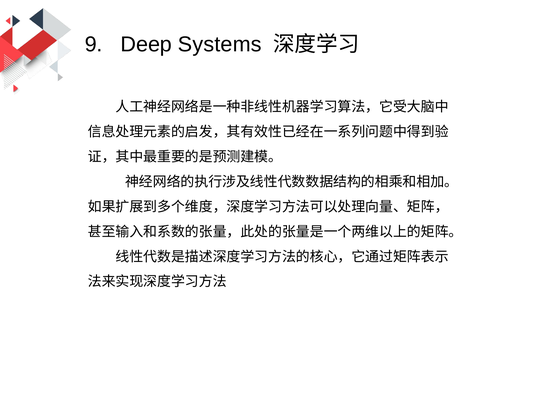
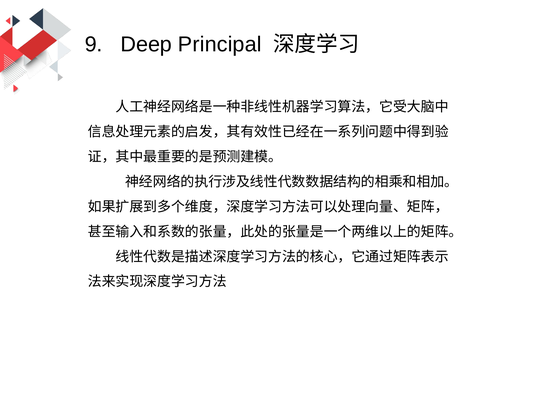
Systems: Systems -> Principal (220, 45)
